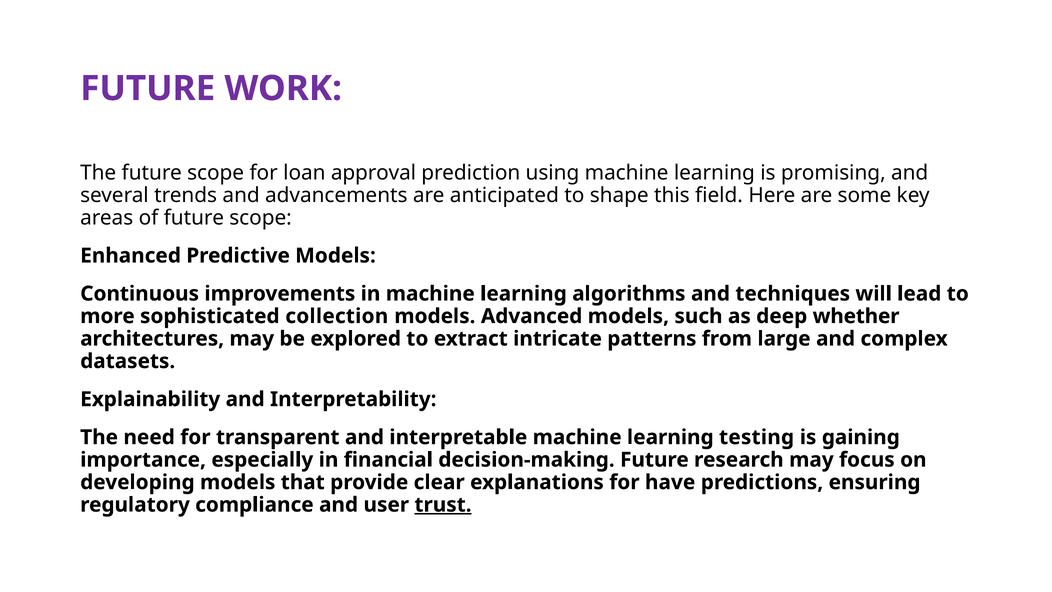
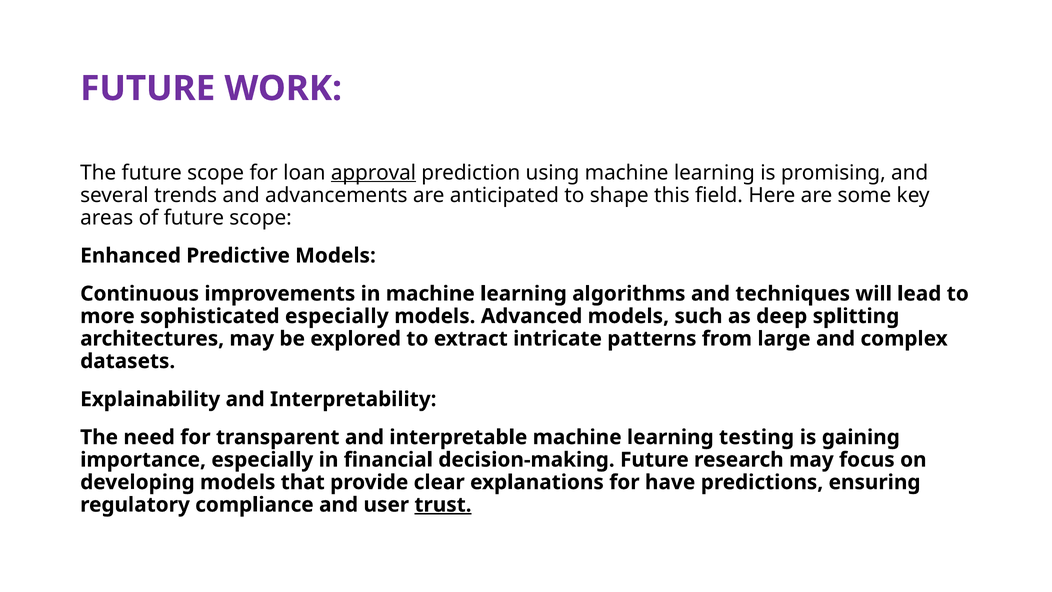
approval underline: none -> present (373, 173)
sophisticated collection: collection -> especially (337, 316)
whether: whether -> splitting (856, 316)
